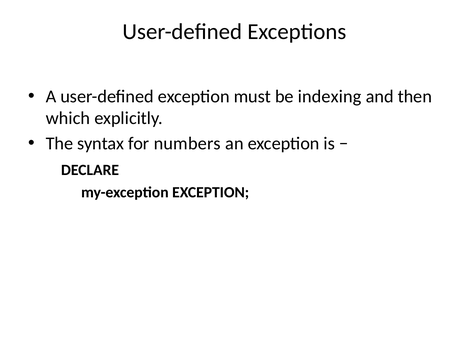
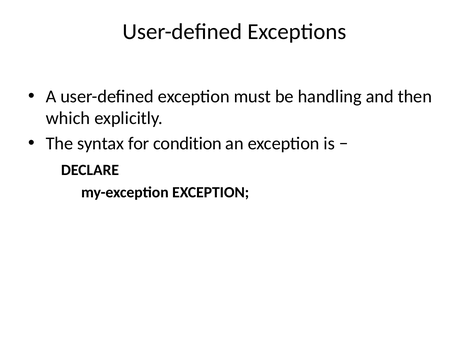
indexing: indexing -> handling (330, 97)
numbers: numbers -> condition (187, 144)
